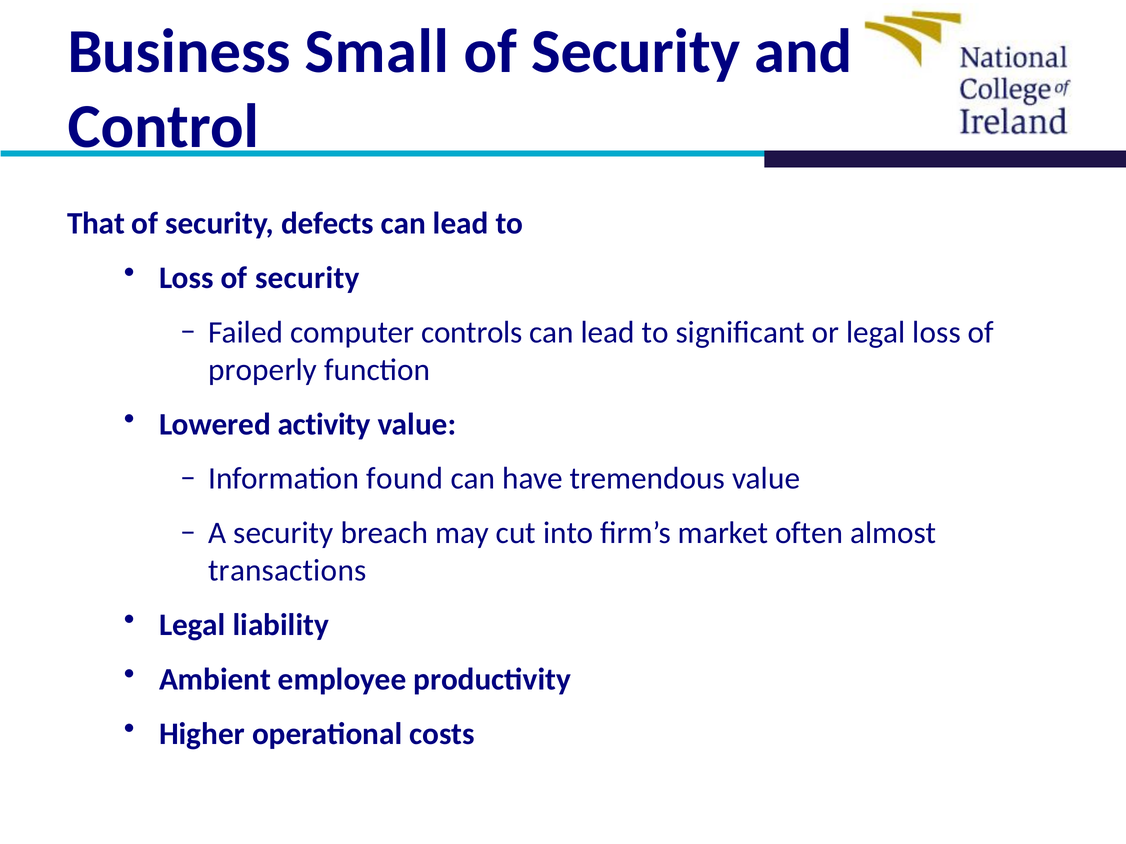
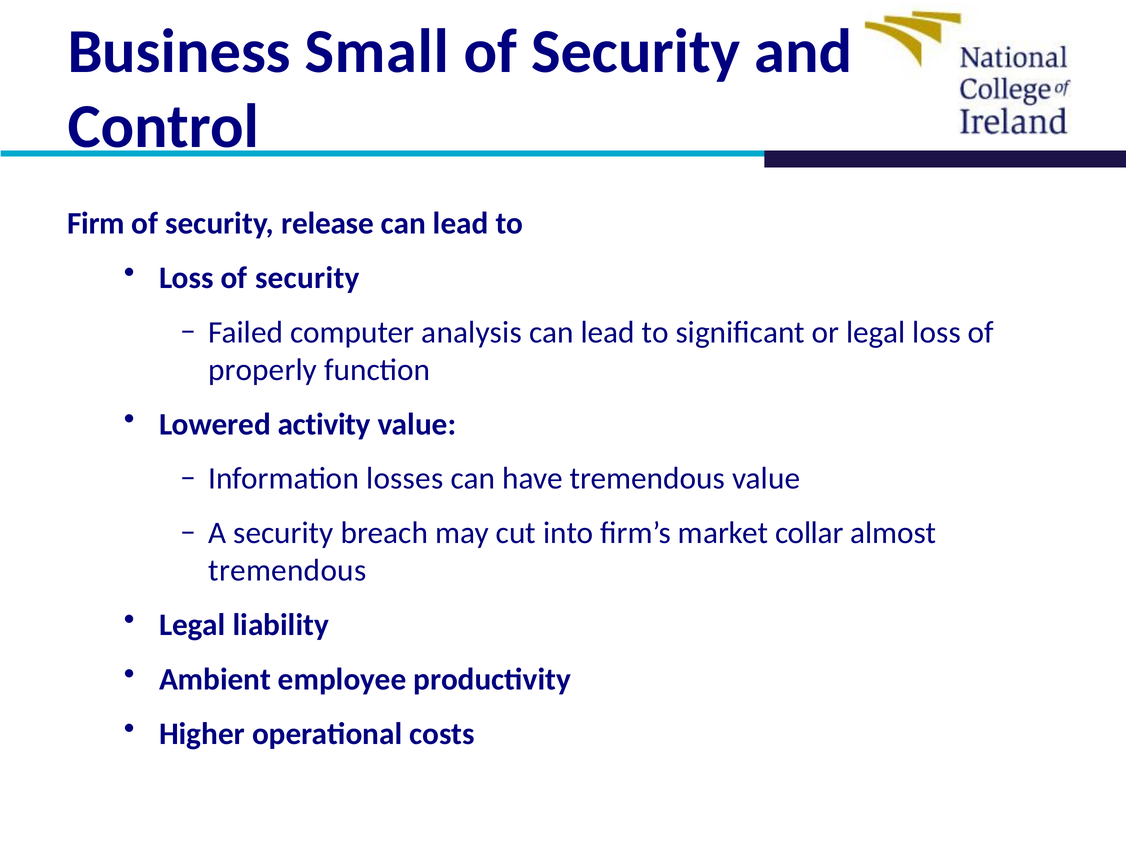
That: That -> Firm (96, 224)
defects: defects -> release (327, 224)
controls: controls -> analysis (472, 333)
found: found -> losses (405, 479)
often: often -> collar (809, 533)
transactions: transactions -> tremendous (287, 571)
